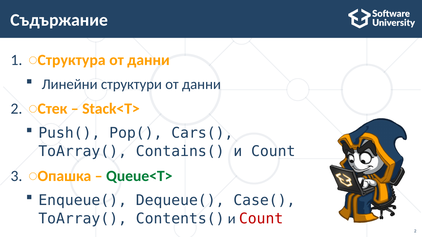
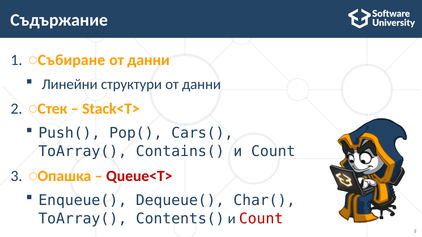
Структура: Структура -> Събиране (72, 60)
Queue<T> colour: green -> red (139, 176)
Case(: Case( -> Char( (264, 200)
